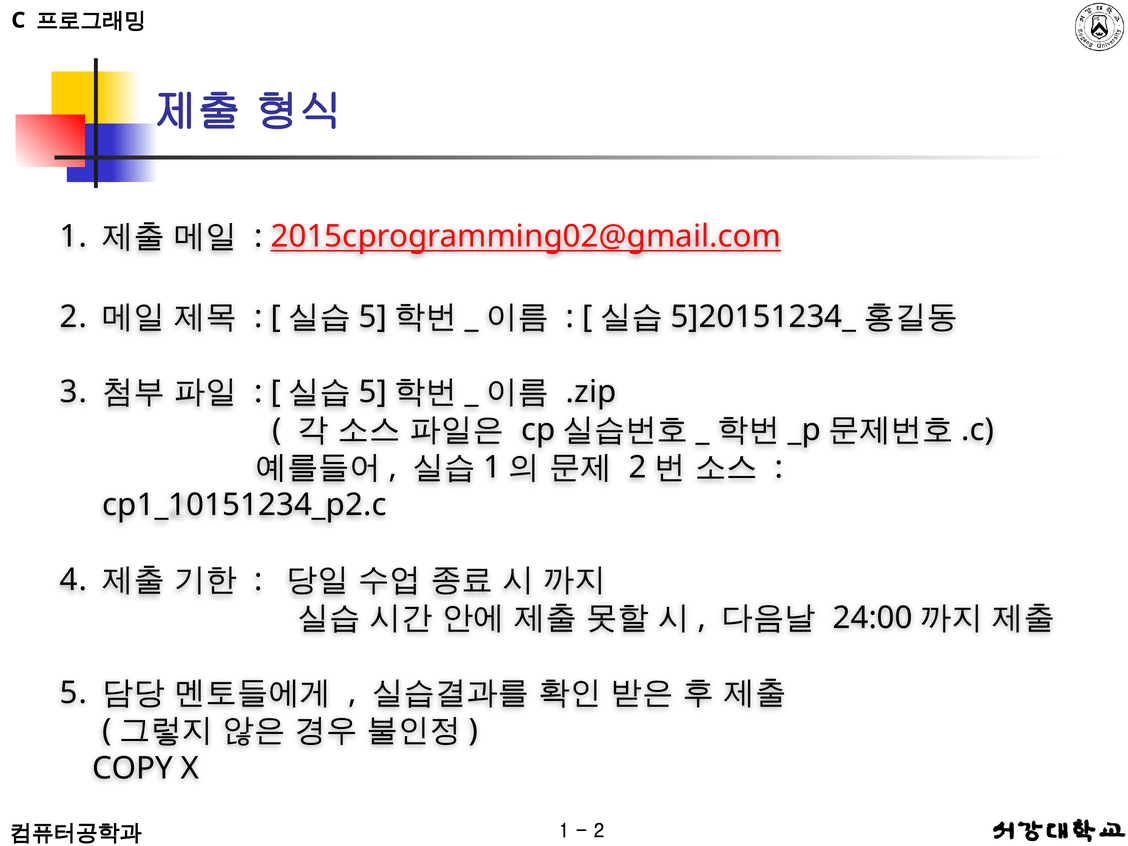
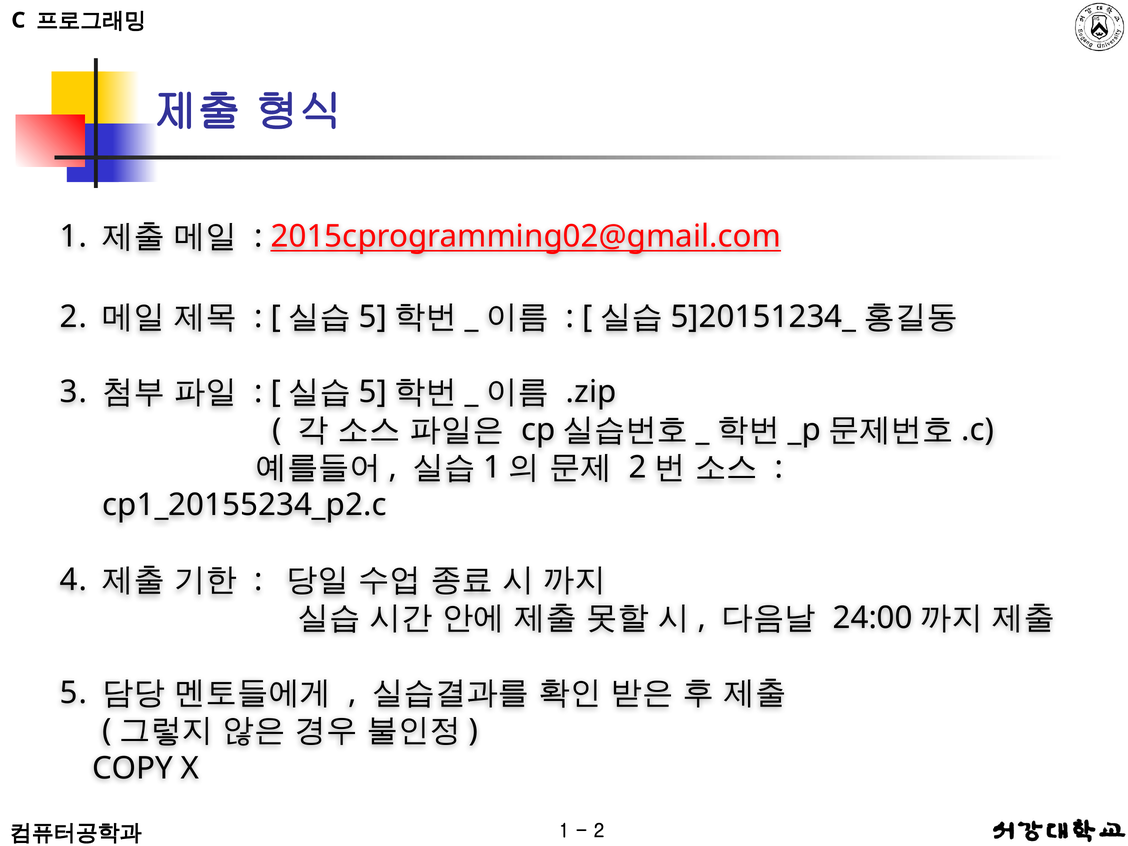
cp1_10151234_p2.c: cp1_10151234_p2.c -> cp1_20155234_p2.c (244, 505)
